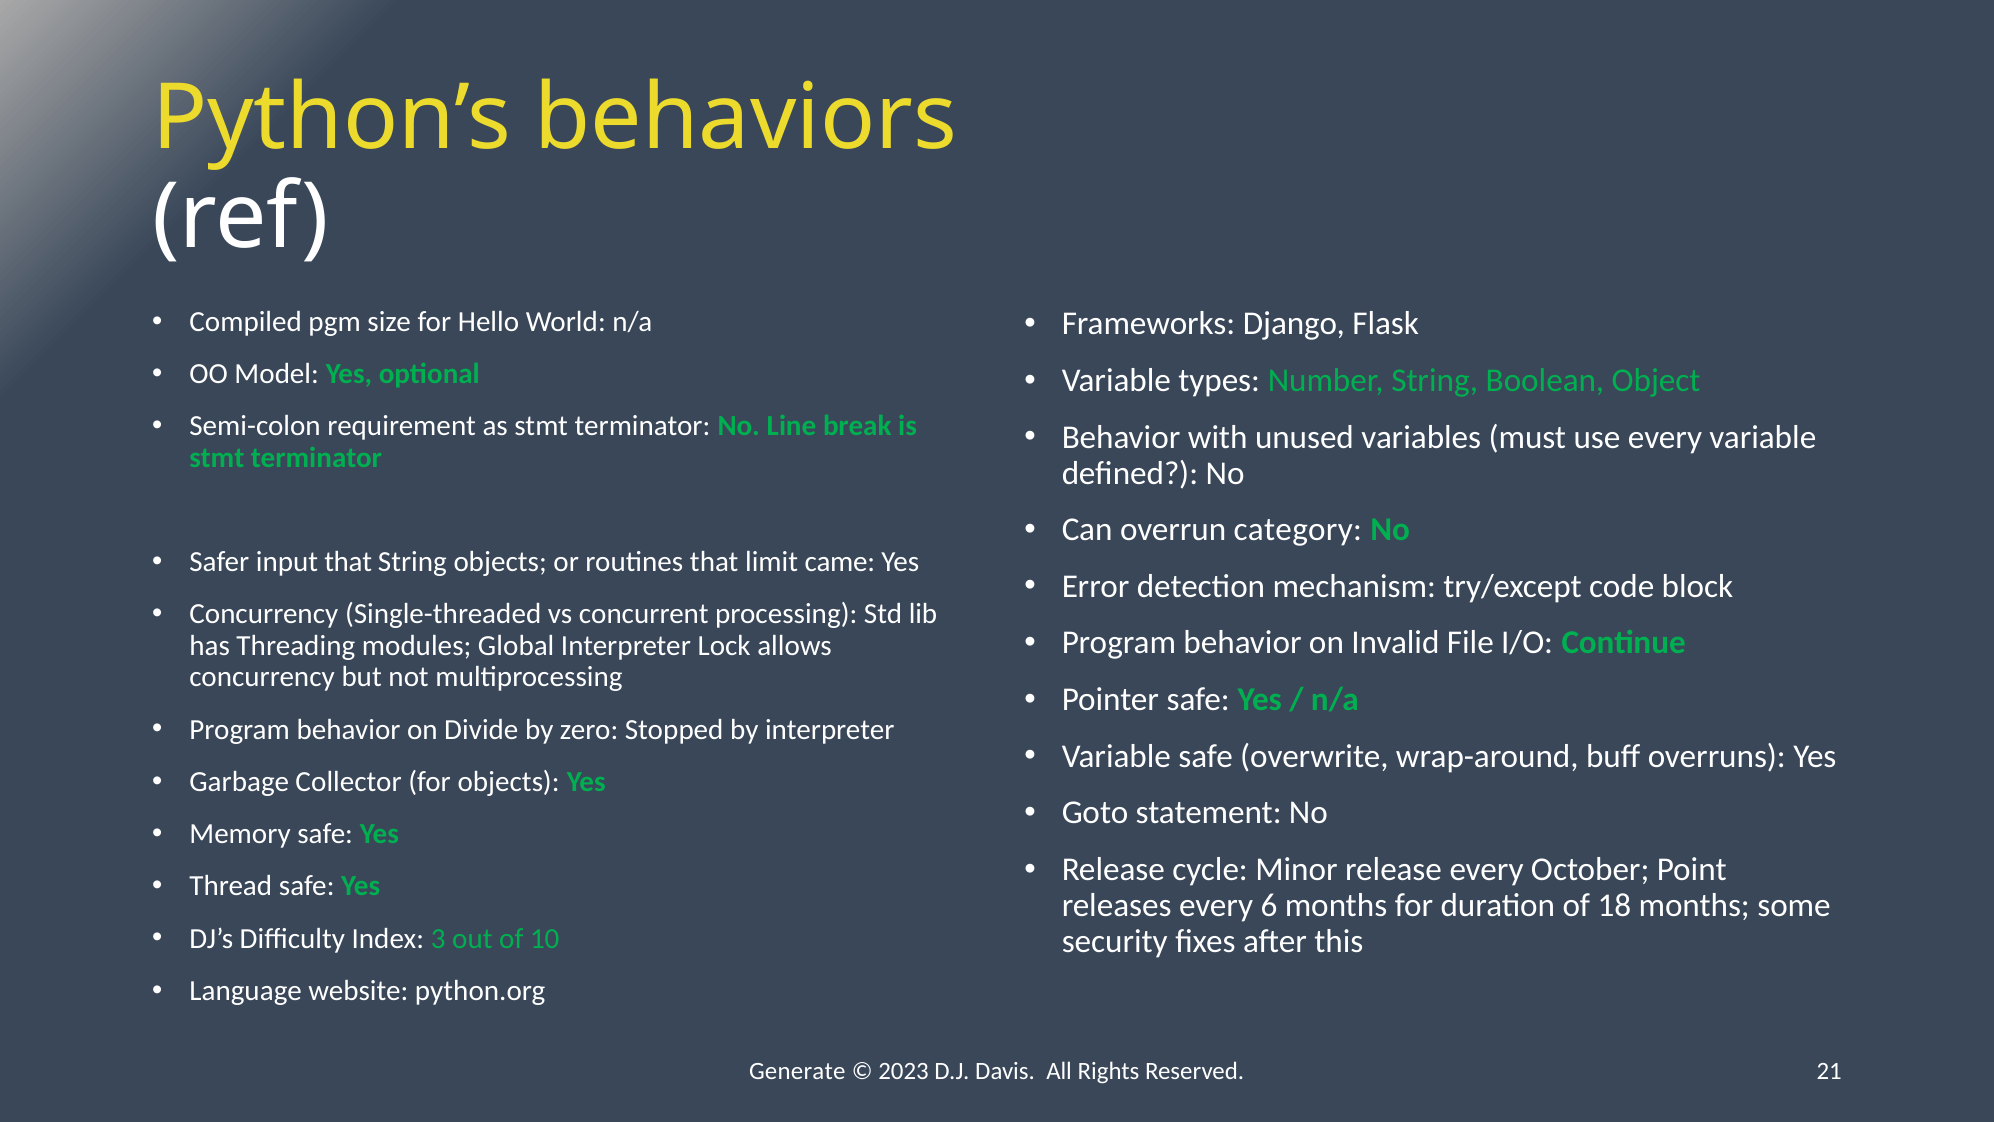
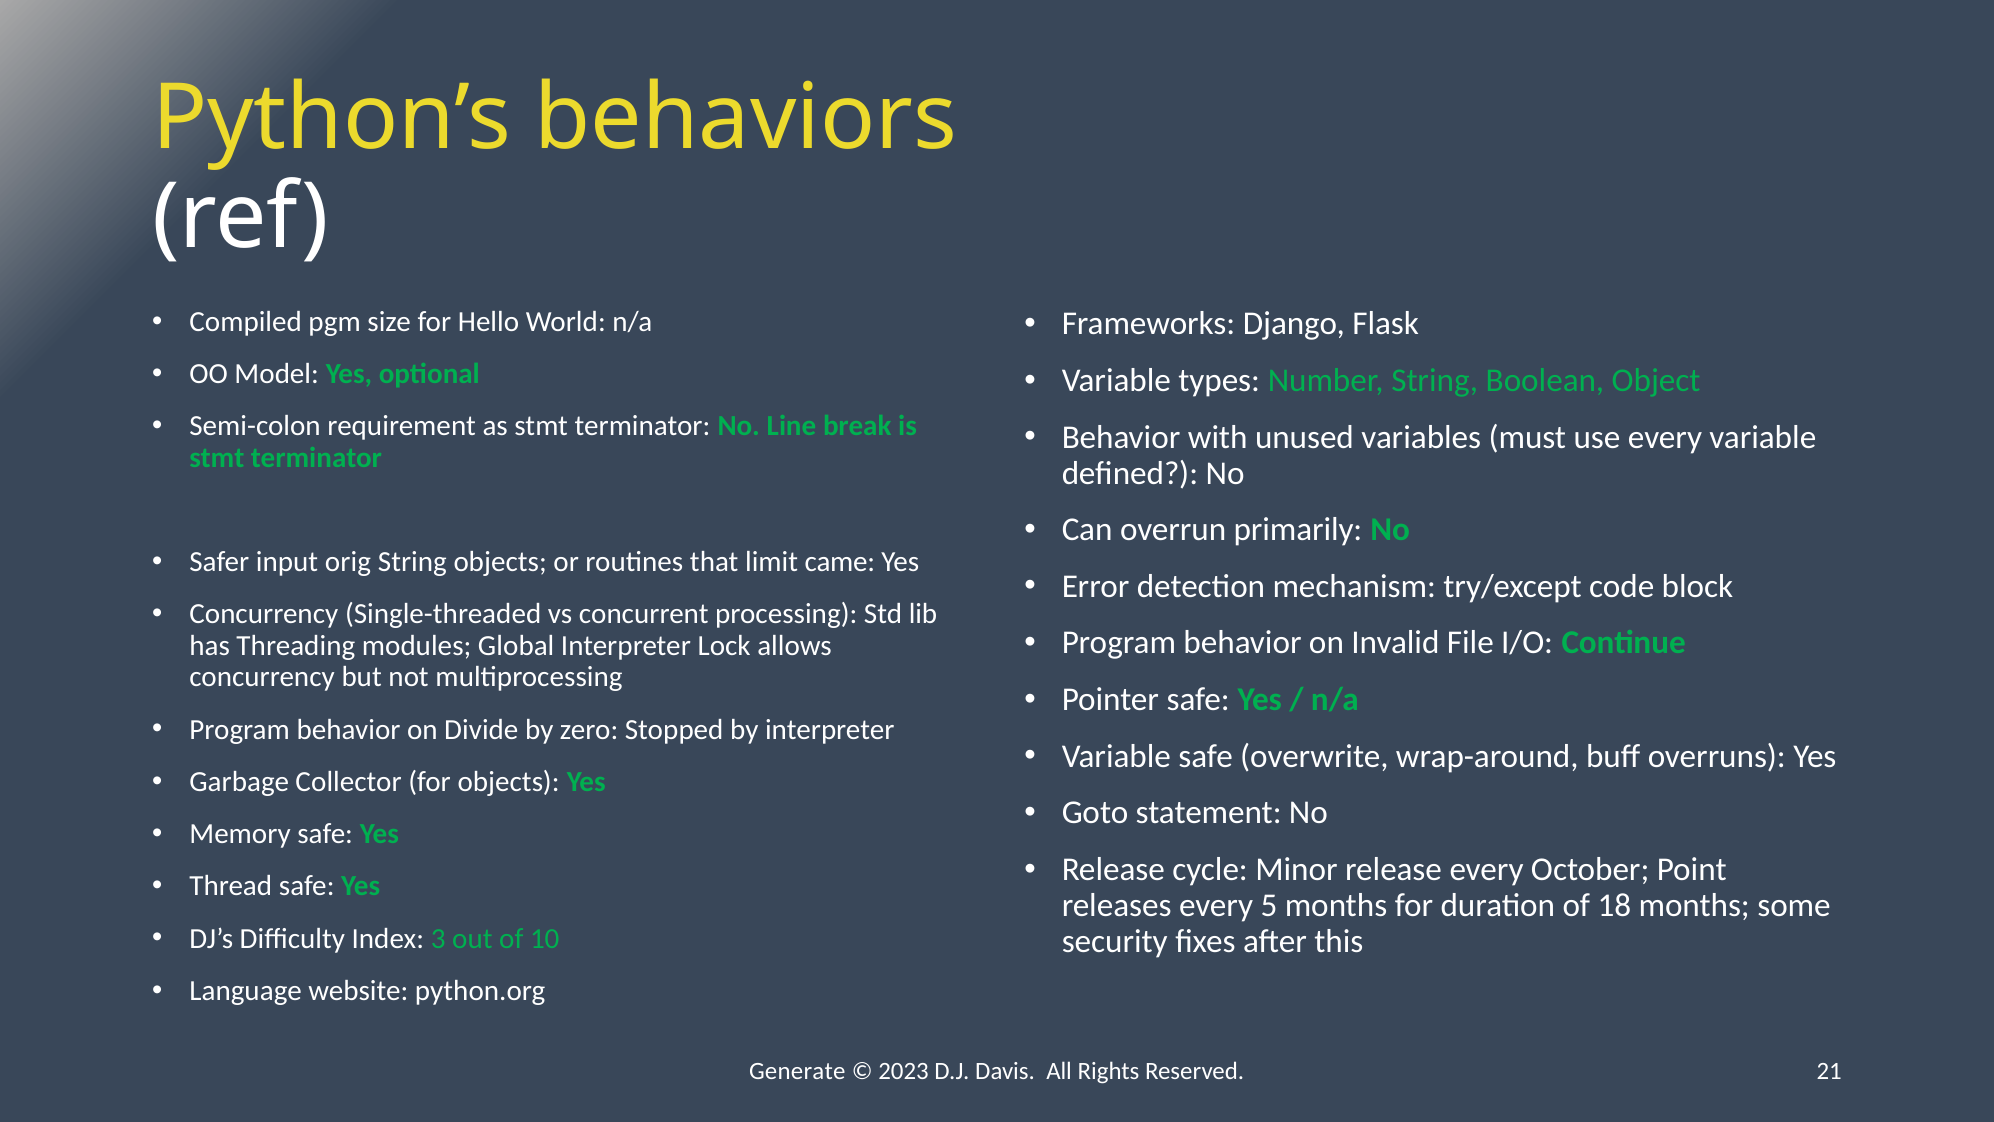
category: category -> primarily (1298, 530)
input that: that -> orig (348, 562)
6: 6 -> 5 (1269, 905)
